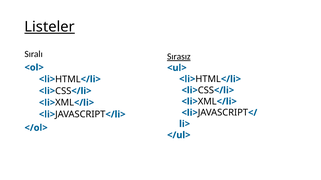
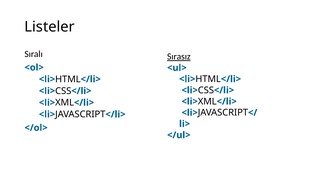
Listeler underline: present -> none (50, 27)
